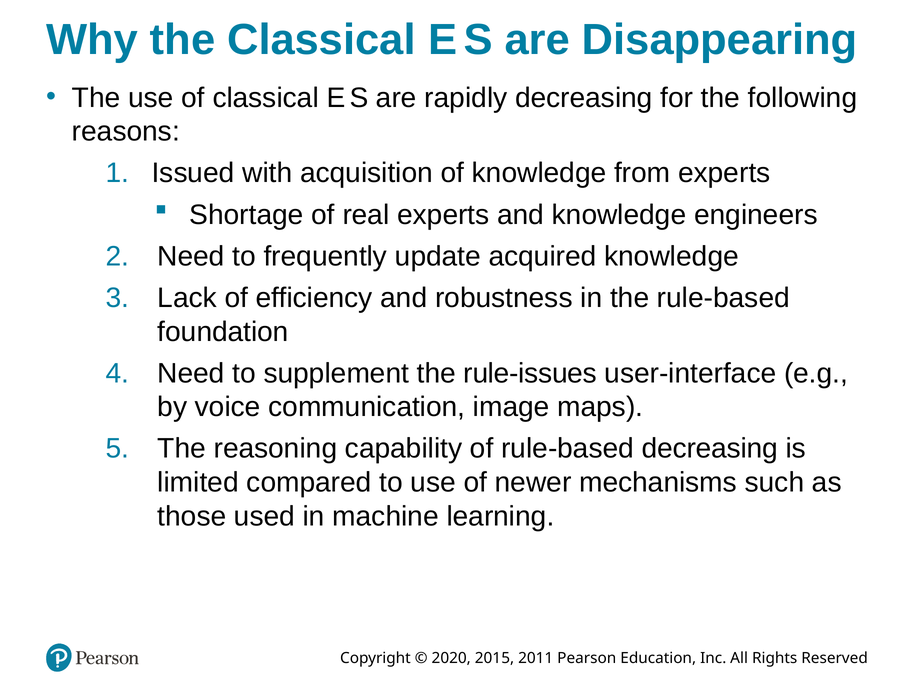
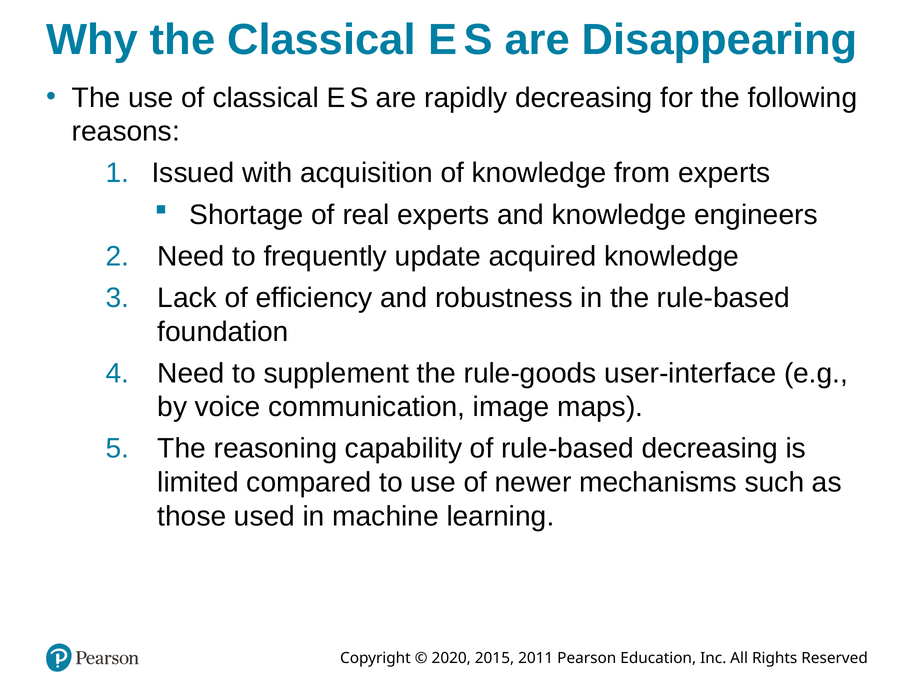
rule-issues: rule-issues -> rule-goods (530, 373)
